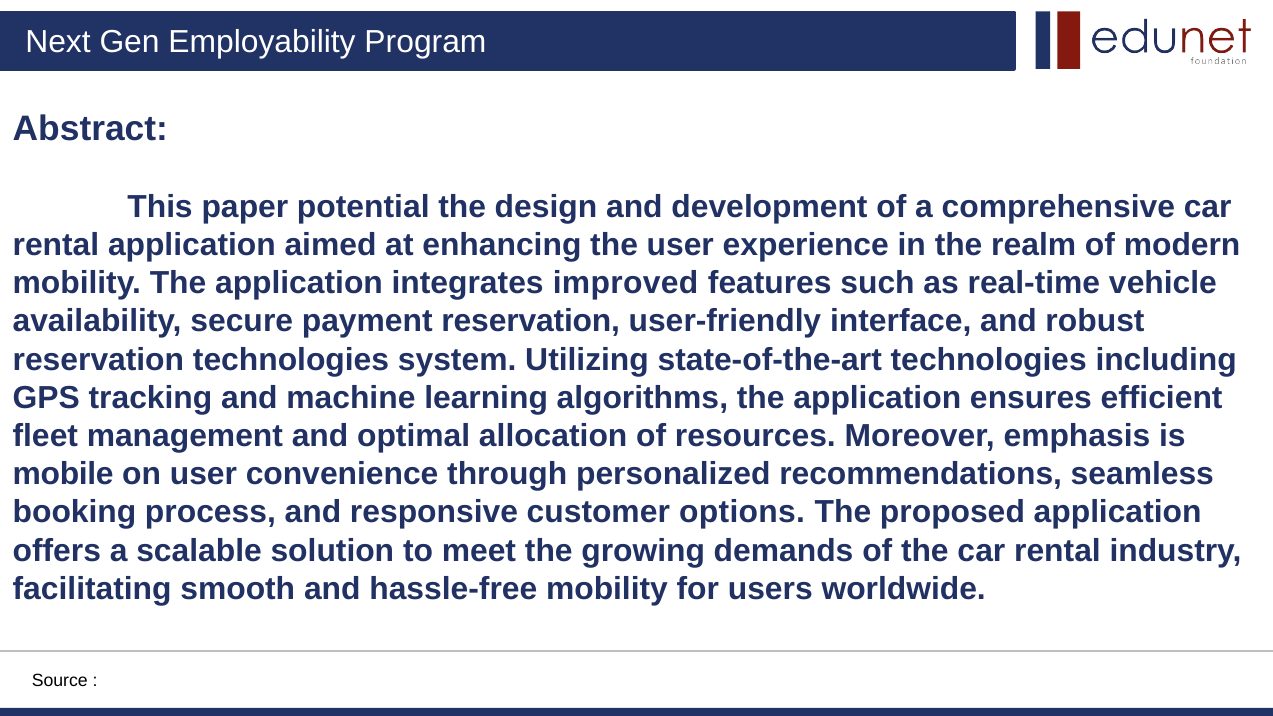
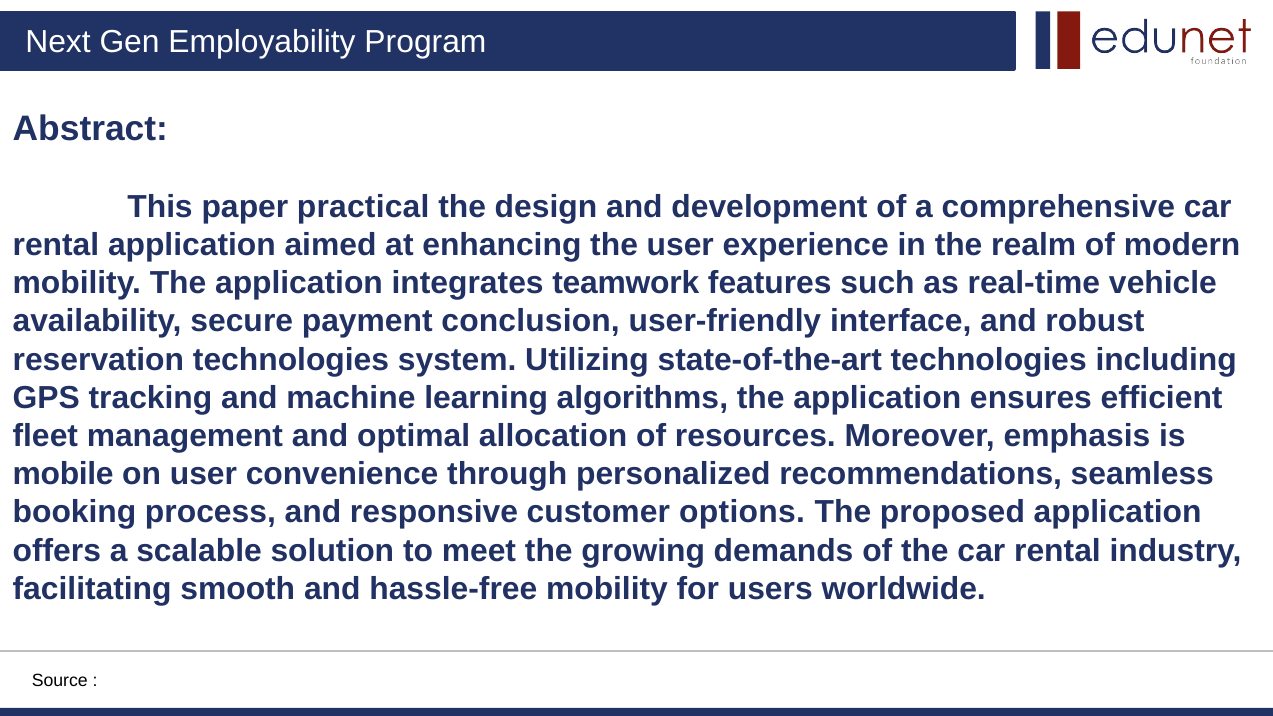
potential: potential -> practical (363, 207)
improved: improved -> teamwork (626, 283)
payment reservation: reservation -> conclusion (531, 321)
